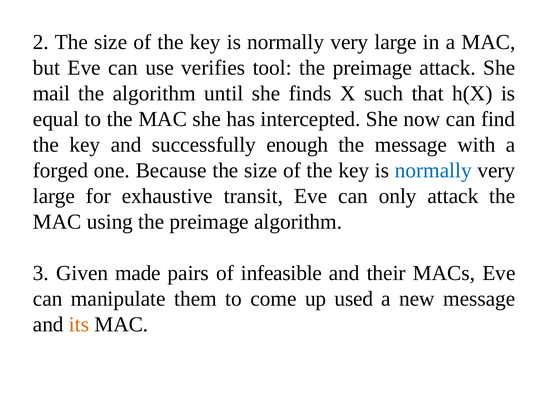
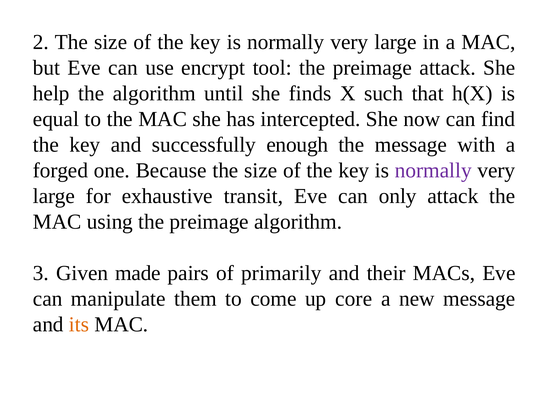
verifies: verifies -> encrypt (213, 68)
mail: mail -> help (51, 94)
normally colour: blue -> purple (433, 170)
infeasible: infeasible -> primarily (281, 273)
used: used -> core (354, 299)
